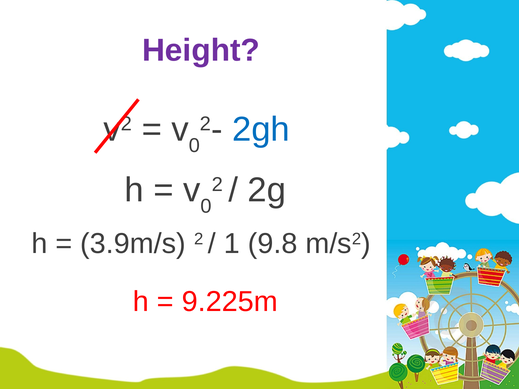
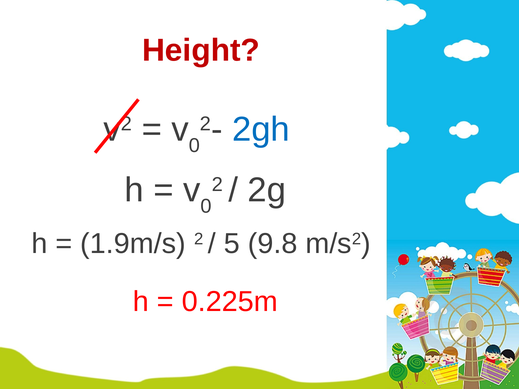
Height colour: purple -> red (201, 50)
3.9m/s: 3.9m/s -> 1.9m/s (133, 244)
1: 1 -> 5 (232, 244)
9.225m: 9.225m -> 0.225m (230, 302)
